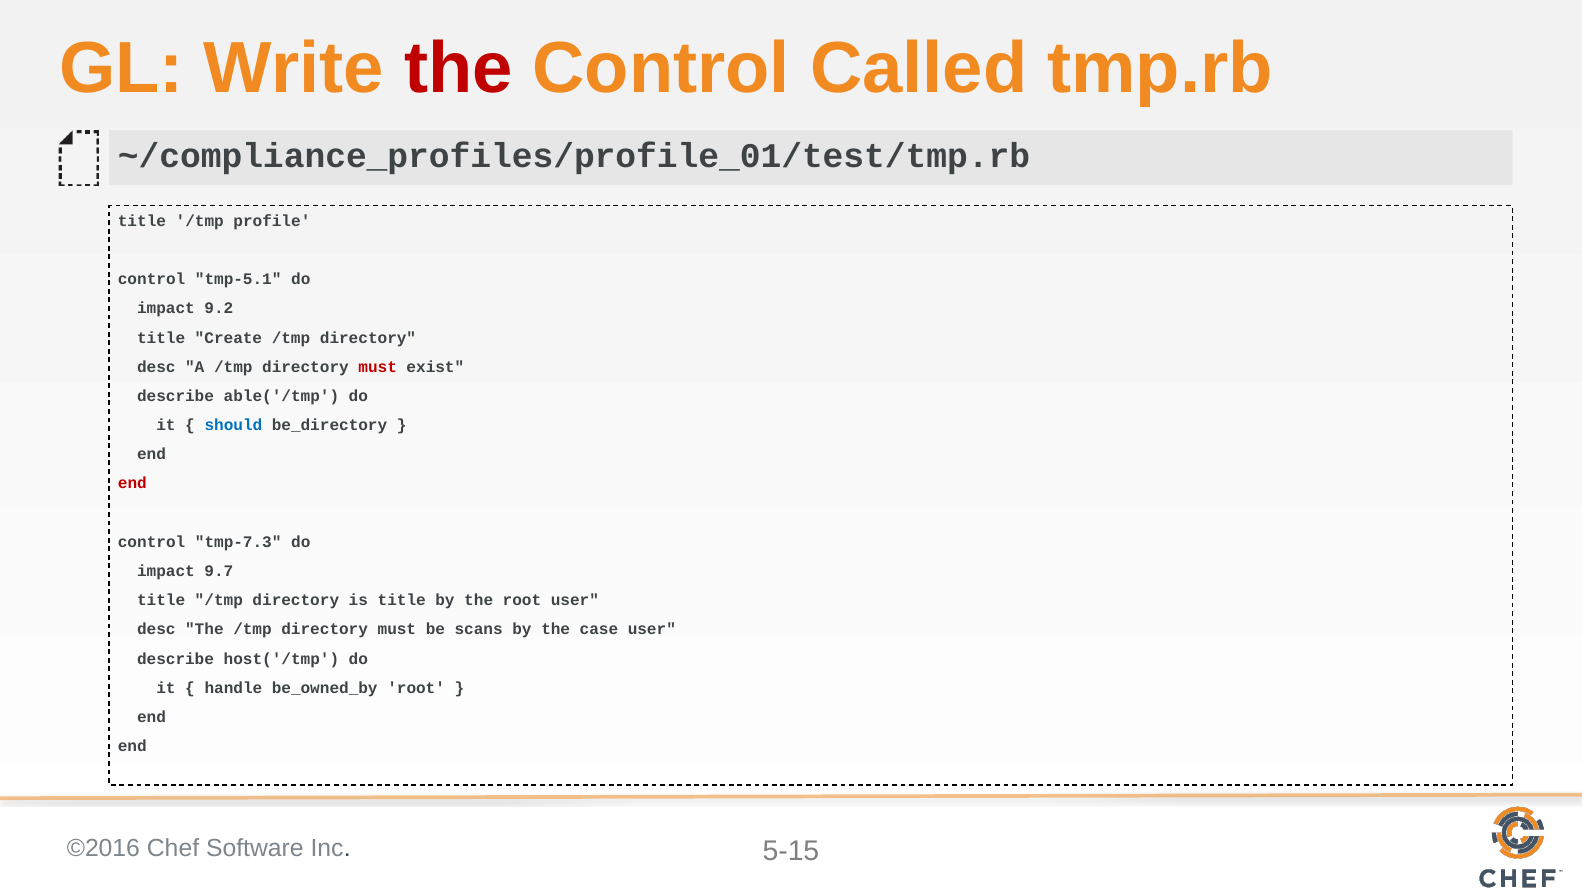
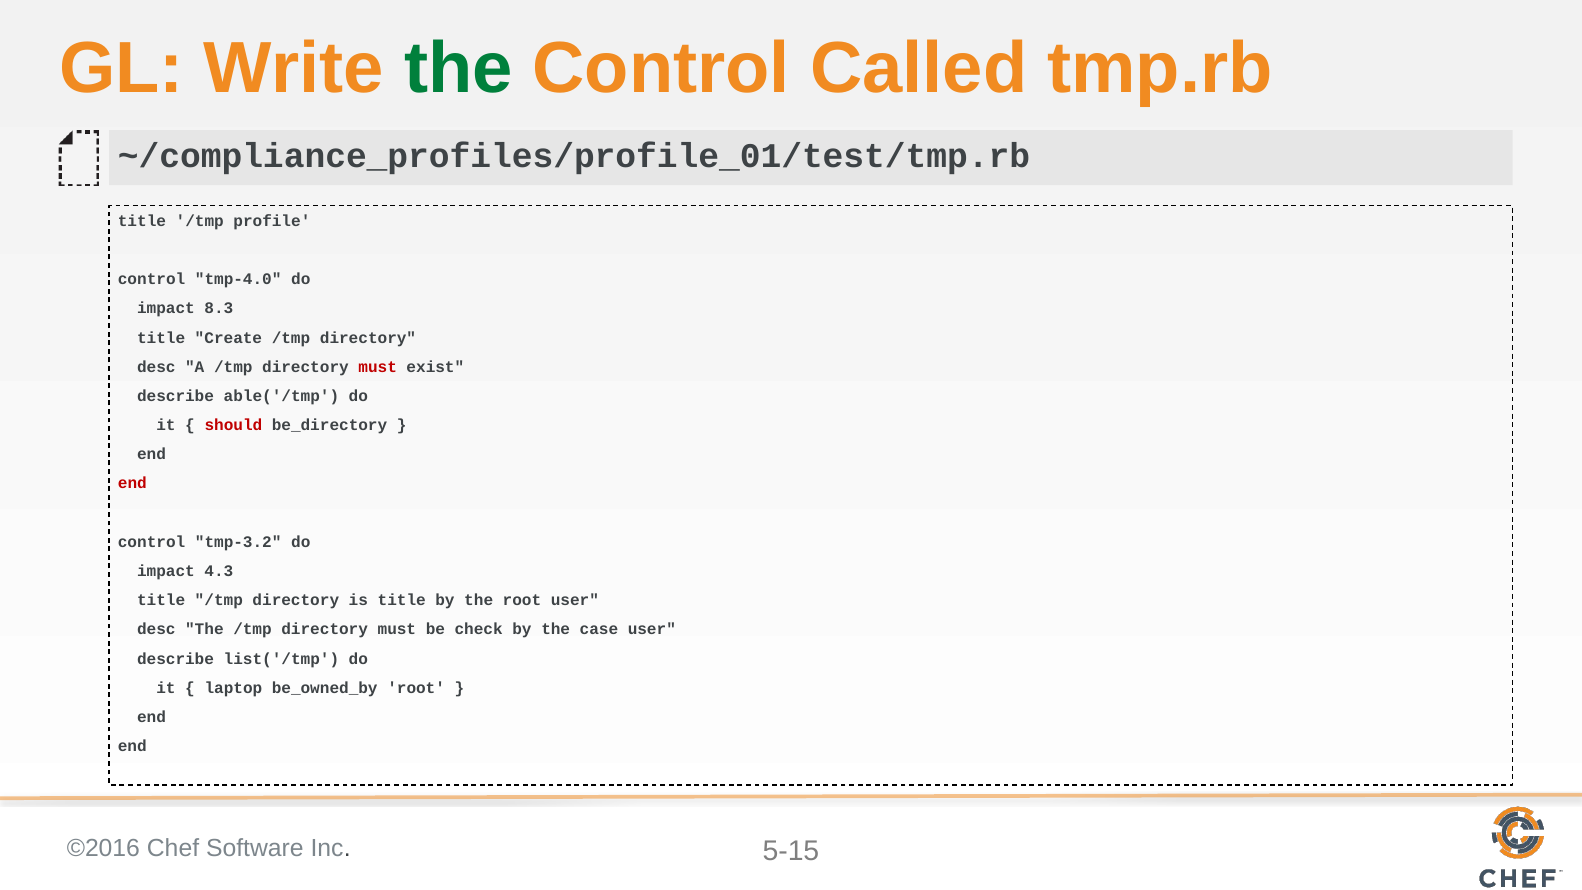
the colour: red -> green (458, 68)
tmp-5.1: tmp-5.1 -> tmp-4.0 (238, 279)
9.2: 9.2 -> 8.3 (219, 308)
should colour: blue -> red (233, 425)
tmp-7.3: tmp-7.3 -> tmp-3.2 (238, 542)
9.7: 9.7 -> 4.3 (219, 571)
scans: scans -> check (479, 630)
host('/tmp: host('/tmp -> list('/tmp (281, 659)
handle: handle -> laptop (233, 688)
